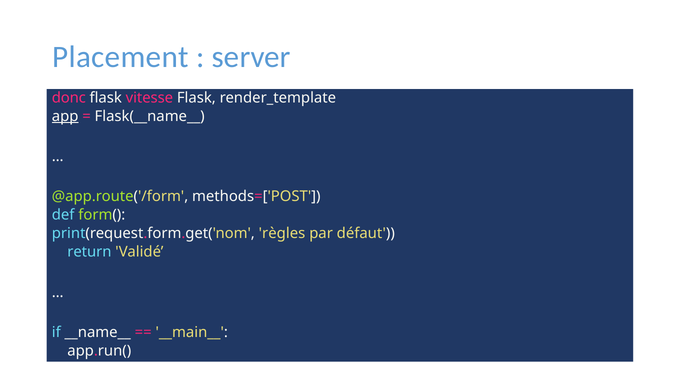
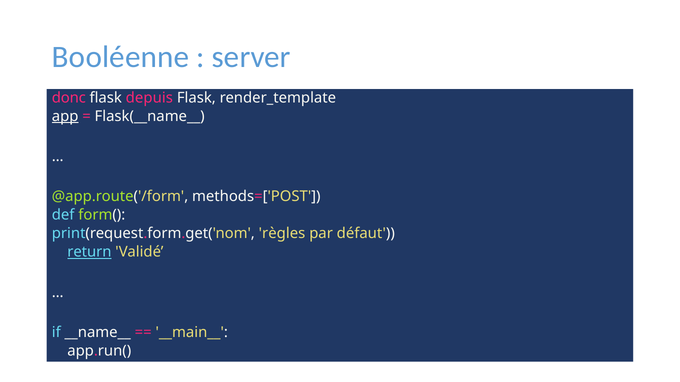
Placement: Placement -> Booléenne (121, 57)
vitesse: vitesse -> depuis (149, 98)
return underline: none -> present (89, 252)
